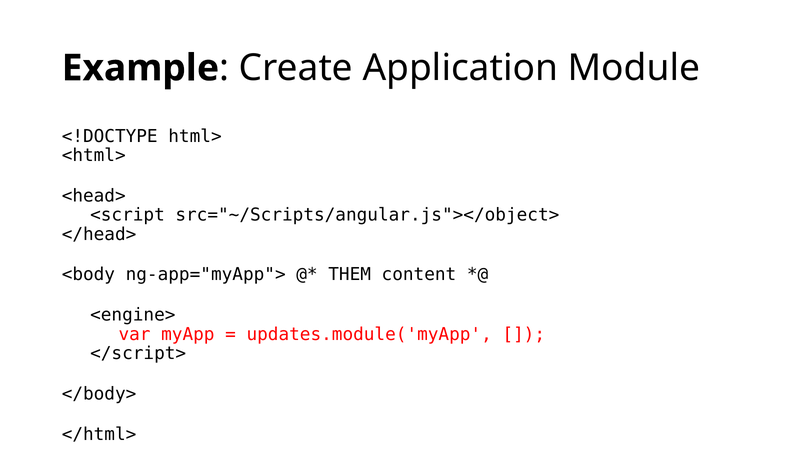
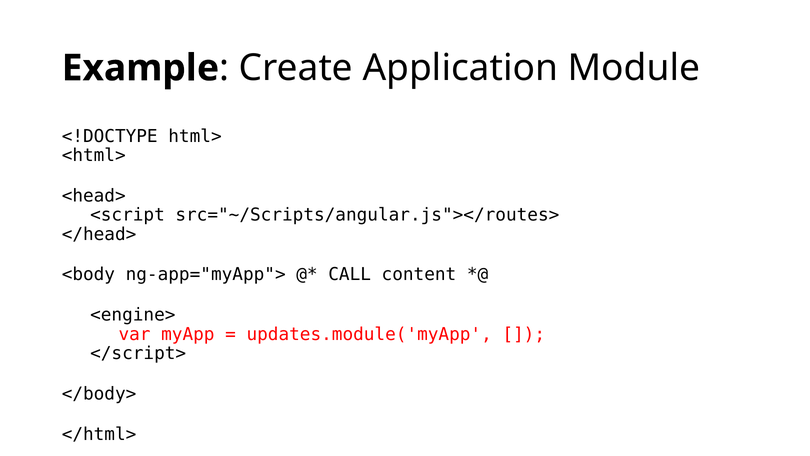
src="~/Scripts/angular.js"></object>: src="~/Scripts/angular.js"></object> -> src="~/Scripts/angular.js"></routes> (367, 215)
THEM: THEM -> CALL (350, 274)
